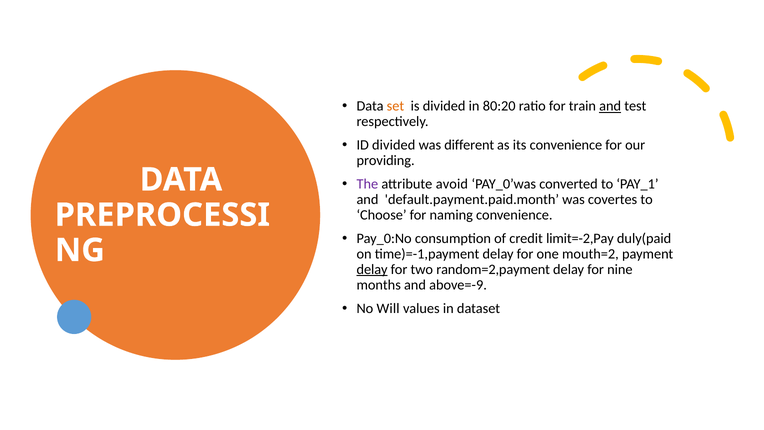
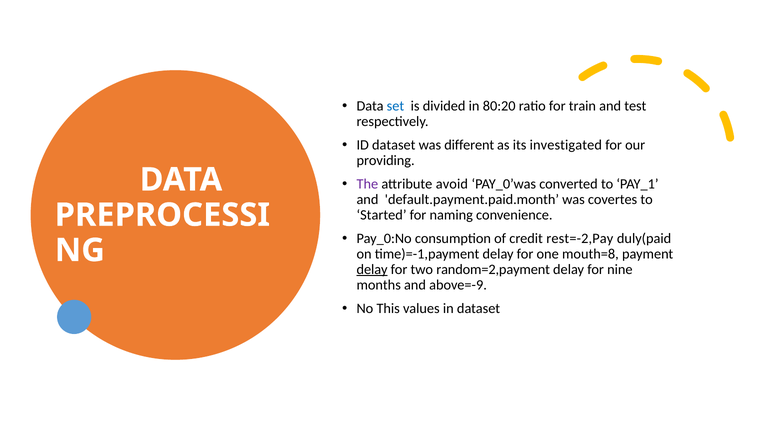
set colour: orange -> blue (395, 106)
and underline: present -> none (610, 106)
ID divided: divided -> dataset (394, 145)
its convenience: convenience -> investigated (566, 145)
Choose: Choose -> Started (382, 215)
limit=-2,Pay: limit=-2,Pay -> rest=-2,Pay (580, 238)
mouth=2: mouth=2 -> mouth=8 (590, 254)
Will: Will -> This (388, 308)
